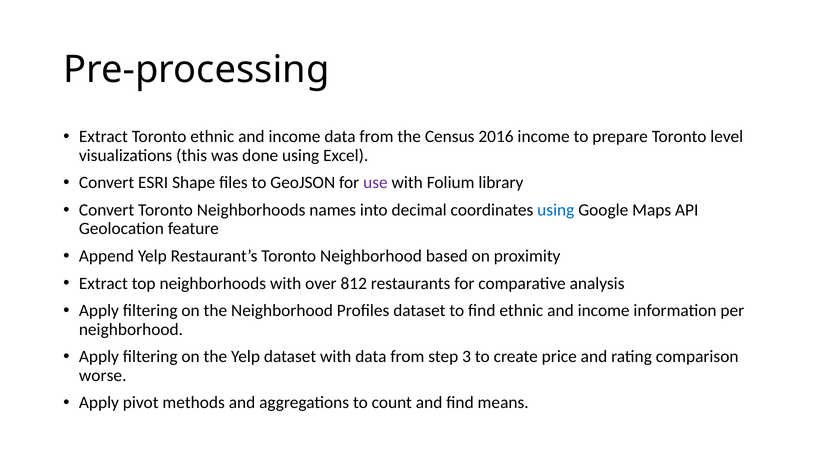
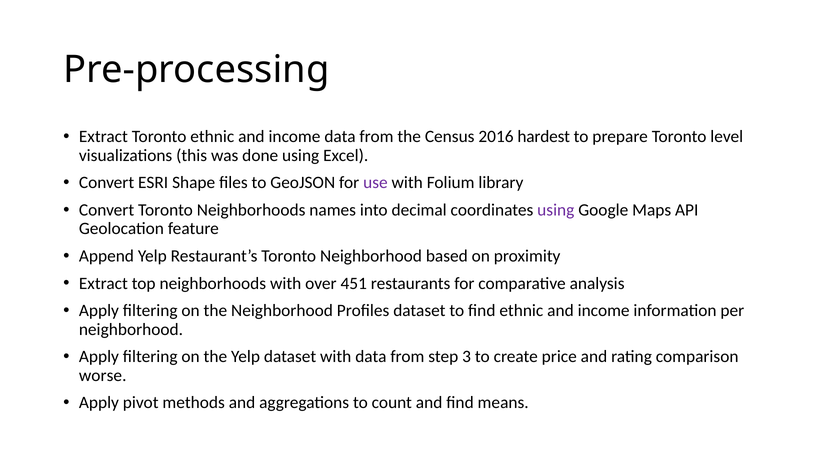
2016 income: income -> hardest (544, 137)
using colour: blue -> purple (556, 210)
812: 812 -> 451 (354, 284)
